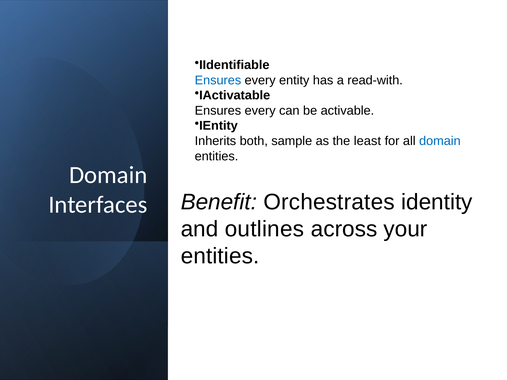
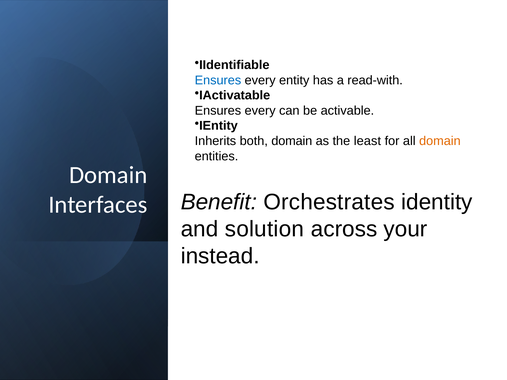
both sample: sample -> domain (292, 141)
domain colour: blue -> orange (440, 141)
outlines: outlines -> solution (264, 229)
entities: entities -> instead (220, 256)
